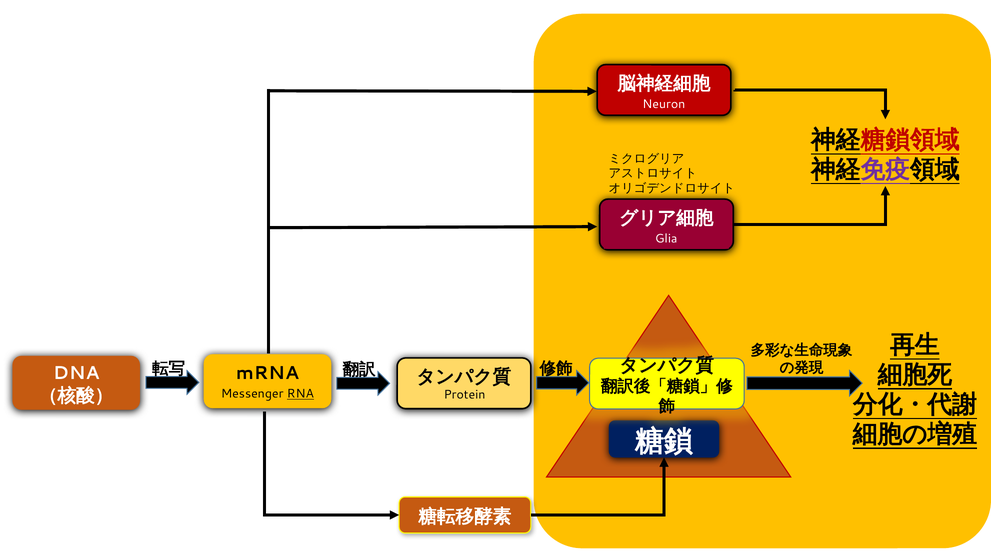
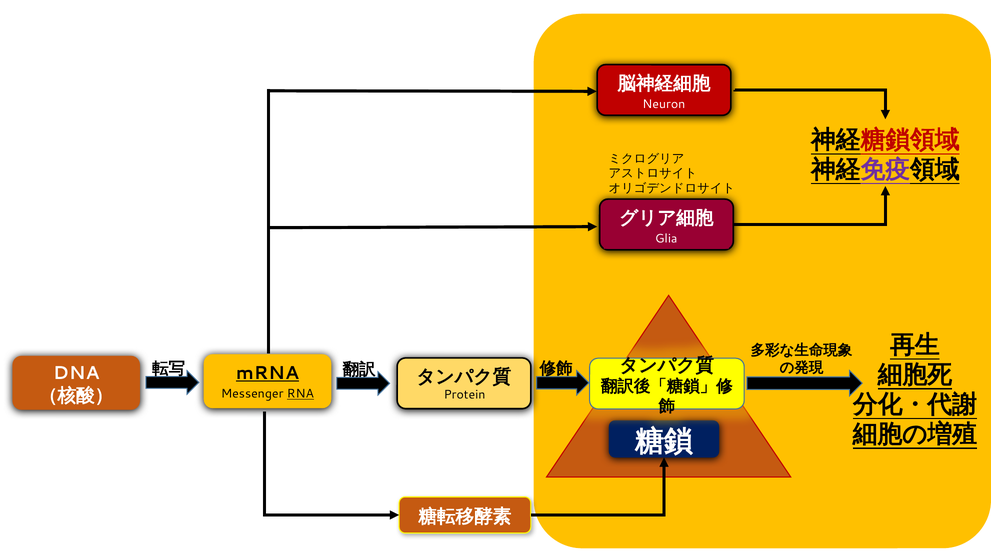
mRNA underline: none -> present (267, 373)
